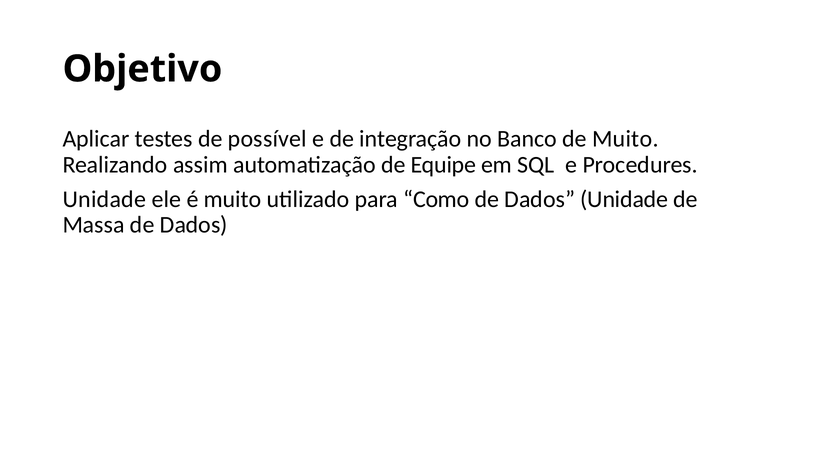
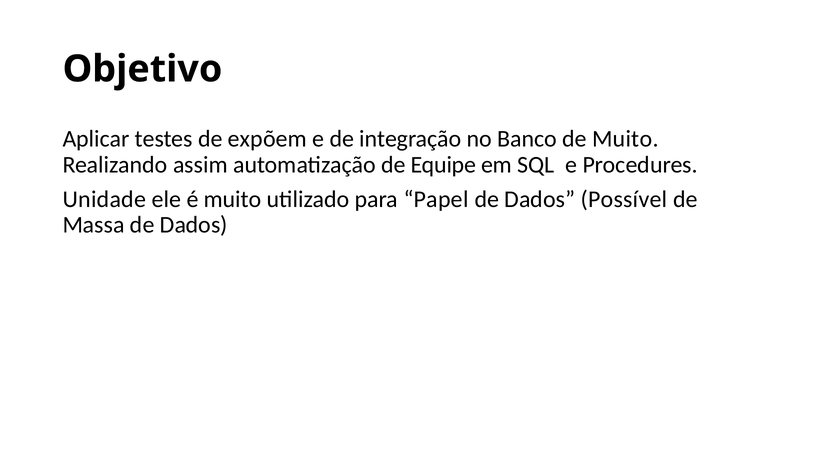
possível: possível -> expõem (267, 139)
Como: Como -> Papel (436, 199)
Dados Unidade: Unidade -> Possível (624, 199)
